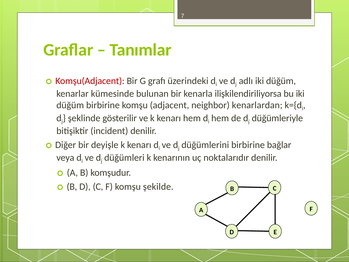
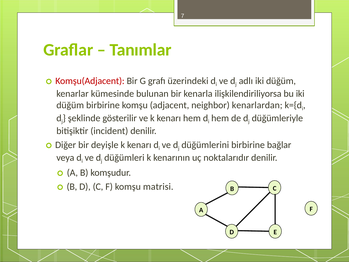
şekilde: şekilde -> matrisi (158, 187)
